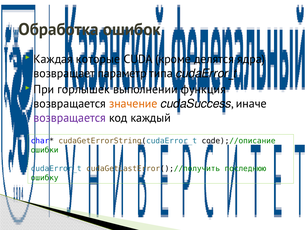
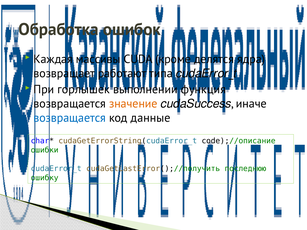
которые: которые -> массивы (98, 59)
параметр: параметр -> работают (122, 74)
возвращается colour: purple -> blue (70, 118)
каждый: каждый -> данные (151, 118)
